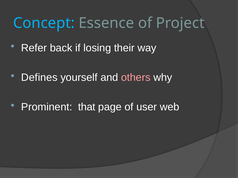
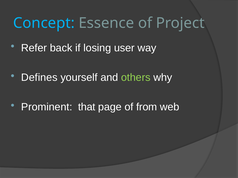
their: their -> user (124, 48)
others colour: pink -> light green (136, 78)
user: user -> from (147, 107)
